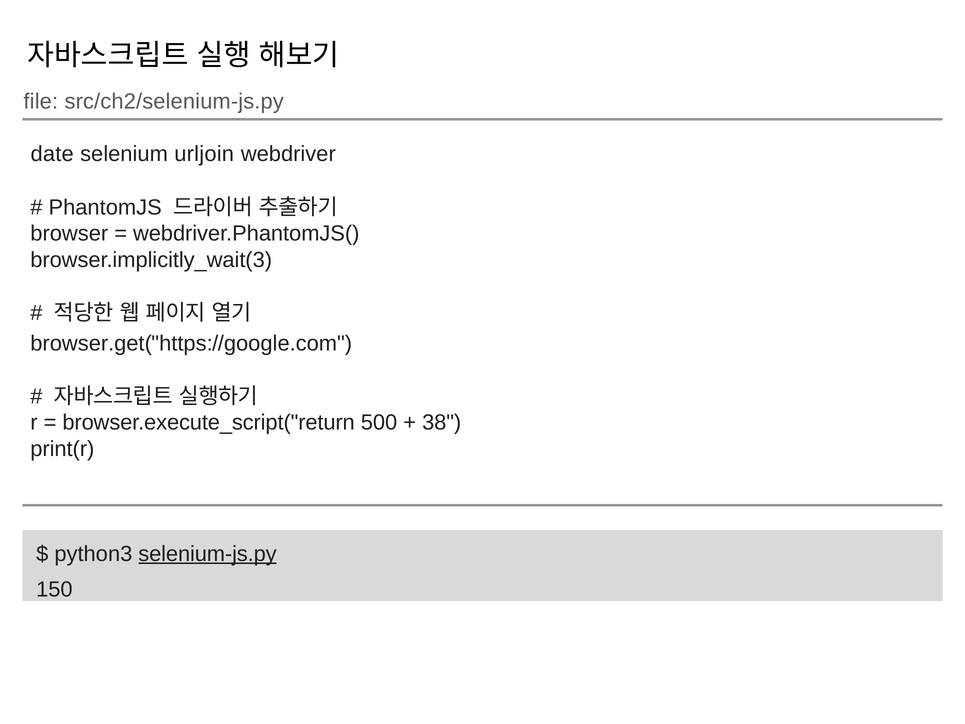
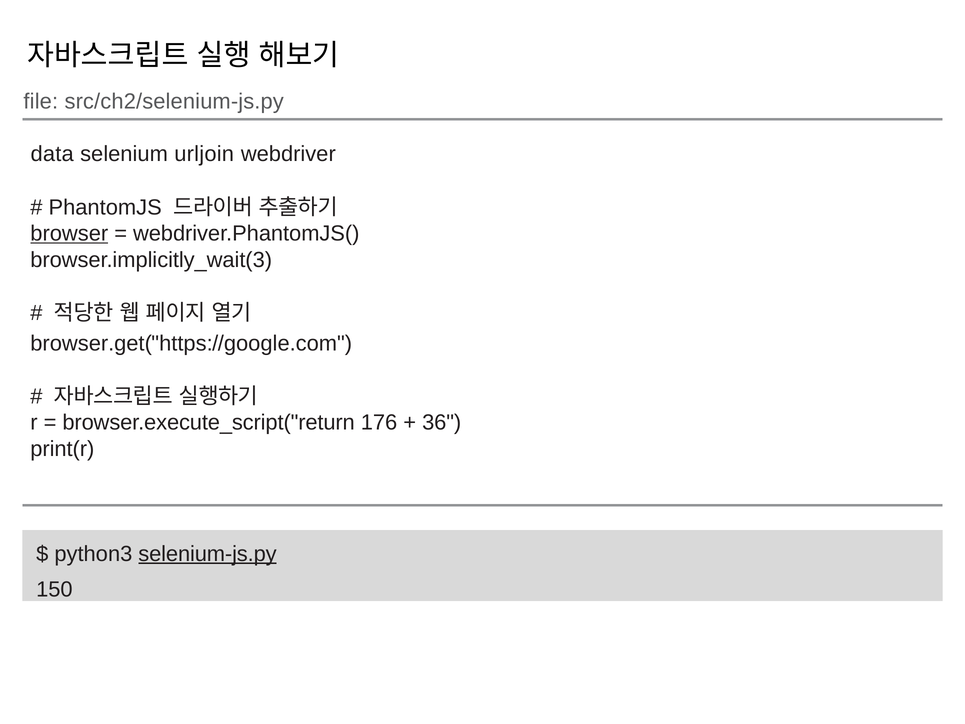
date: date -> data (52, 154)
browser underline: none -> present (69, 234)
500: 500 -> 176 (379, 423)
38: 38 -> 36 (442, 423)
